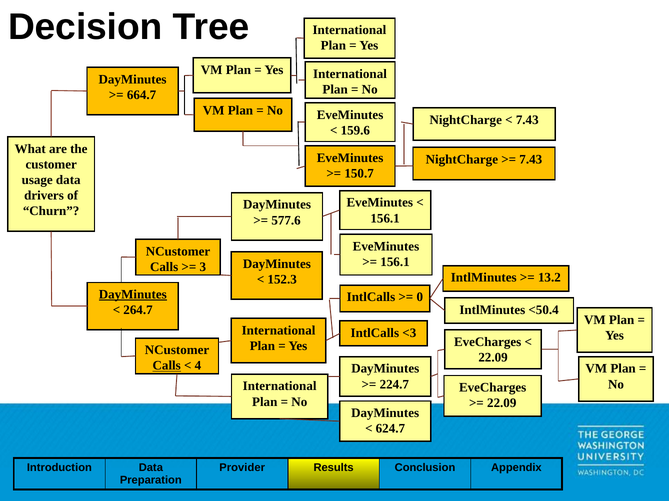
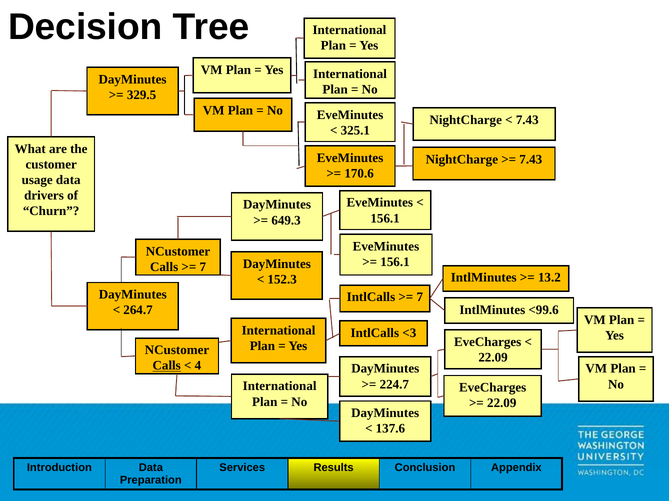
664.7: 664.7 -> 329.5 (142, 95)
159.6: 159.6 -> 325.1 (355, 131)
150.7: 150.7 -> 170.6 (359, 174)
577.6: 577.6 -> 649.3 (286, 221)
3: 3 -> 7 (203, 267)
DayMinutes underline: present -> none (133, 295)
0: 0 -> 7 (420, 298)
<50.4: <50.4 -> <99.6 (544, 310)
624.7: 624.7 -> 137.6 (390, 429)
Provider: Provider -> Services (242, 468)
